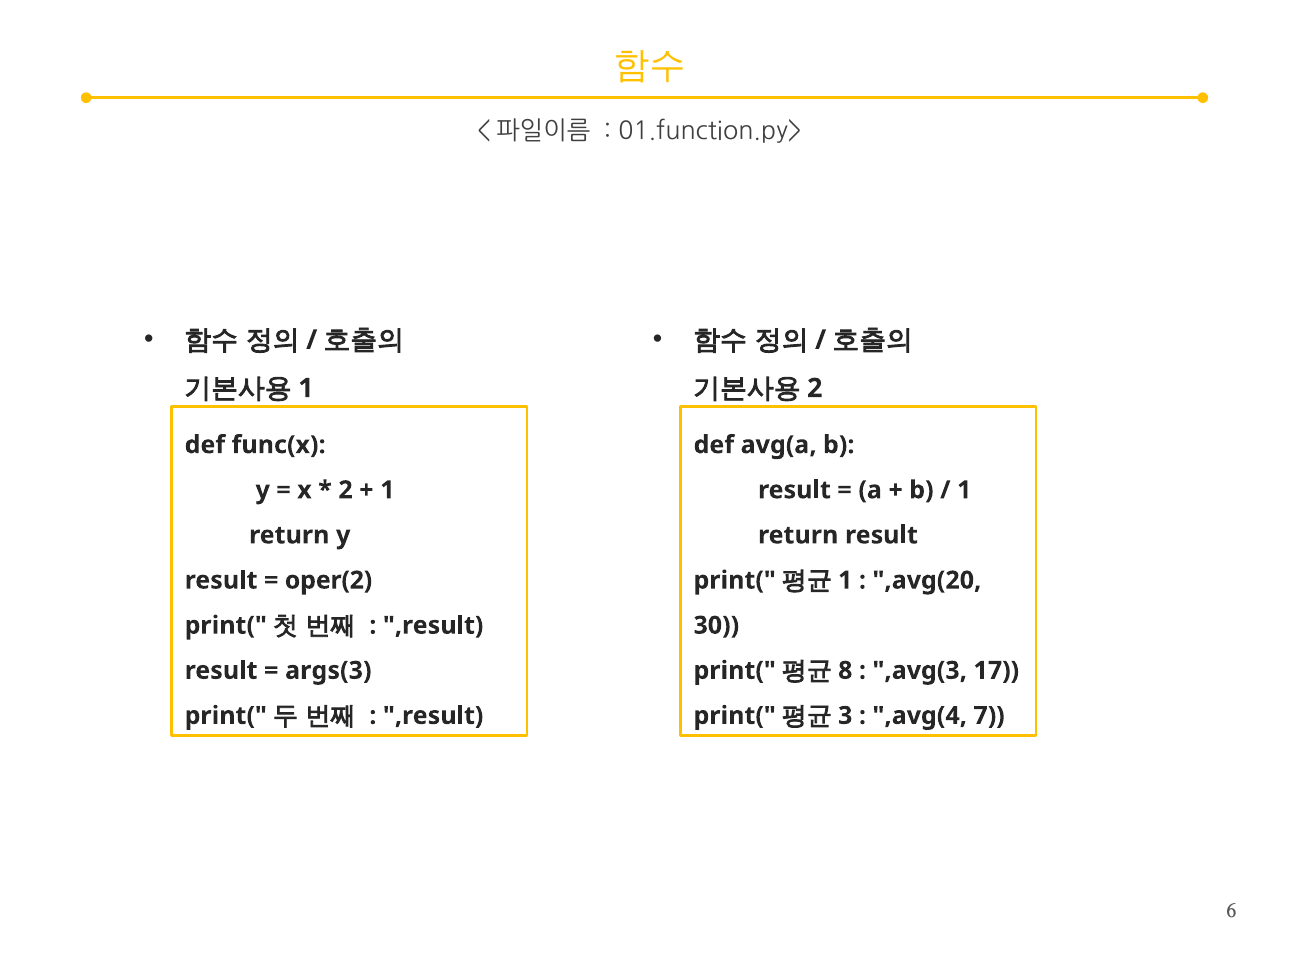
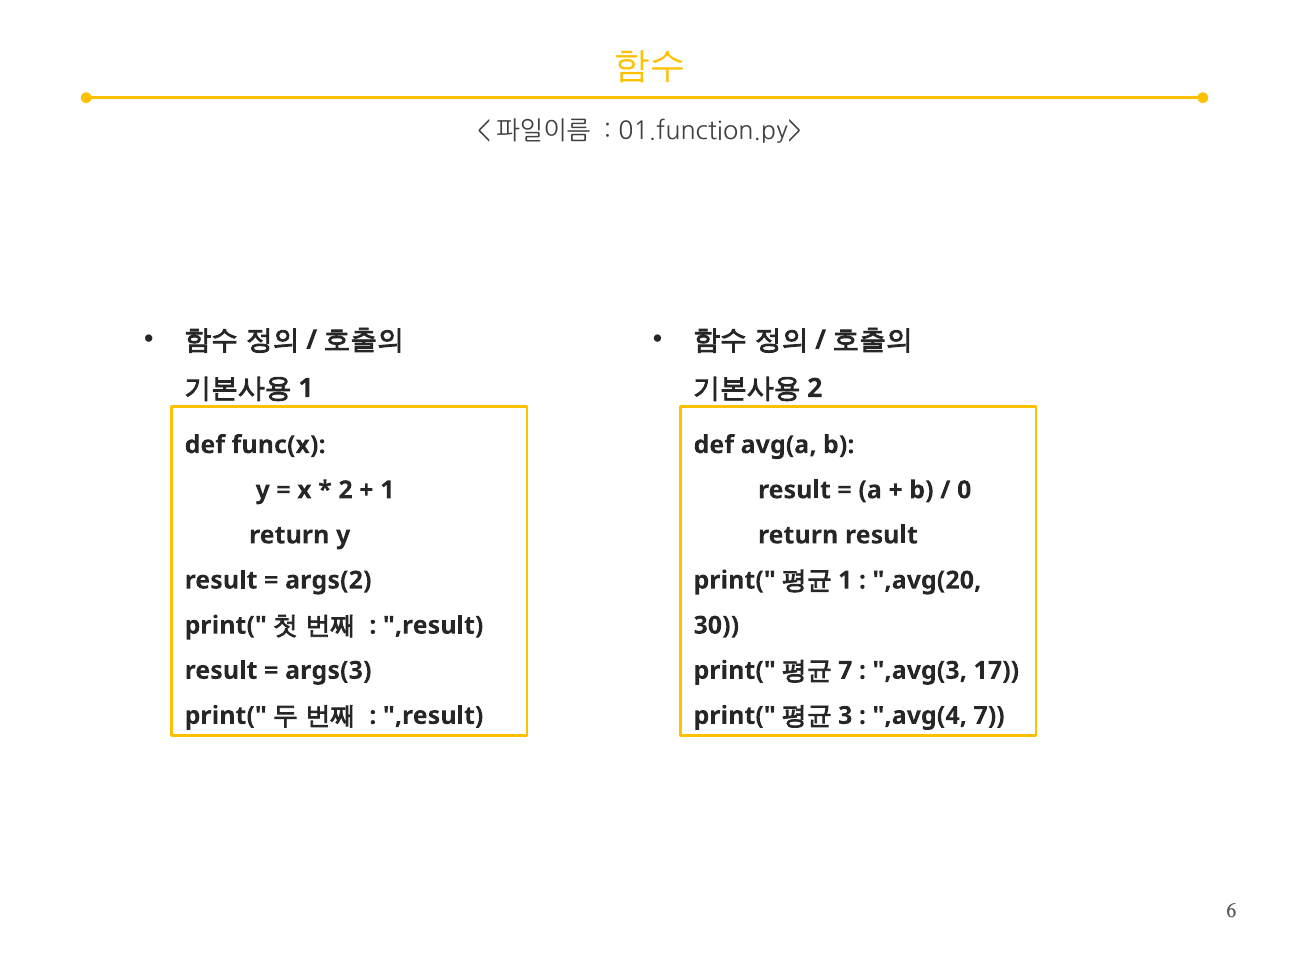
1: 1 -> 0 (964, 490)
oper(2: oper(2 -> args(2 (328, 580)
8: 8 -> 7 (845, 670)
